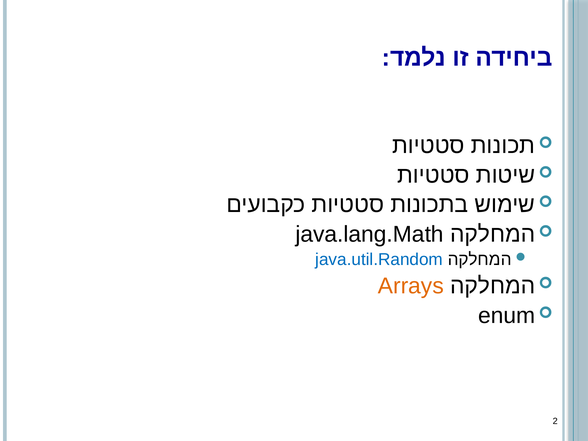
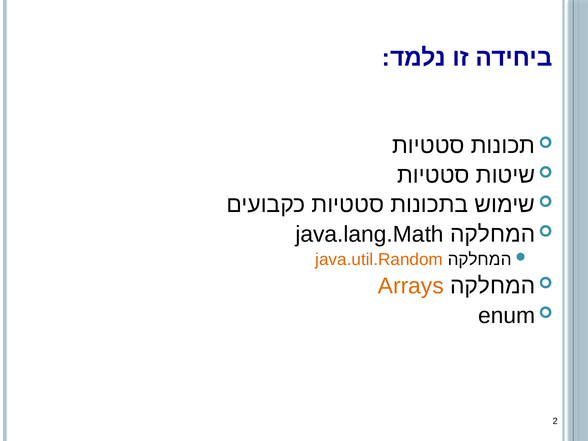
java.util.Random colour: blue -> orange (379, 259)
